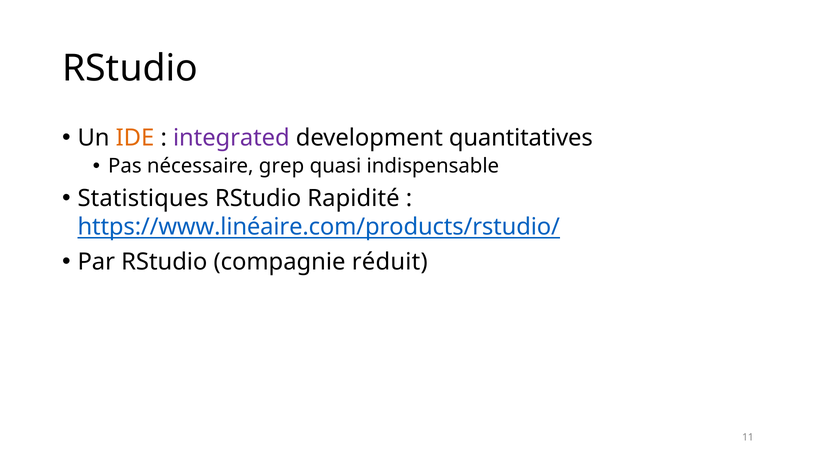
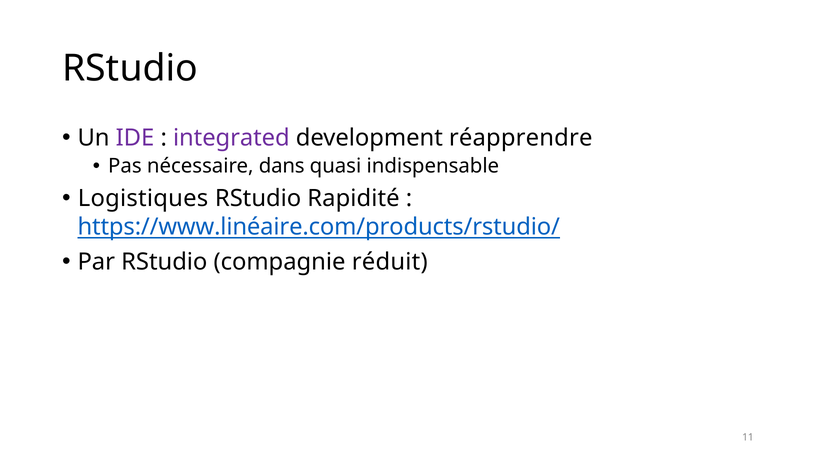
IDE colour: orange -> purple (135, 138)
quantitatives: quantitatives -> réapprendre (521, 138)
grep: grep -> dans (282, 166)
Statistiques: Statistiques -> Logistiques (143, 198)
